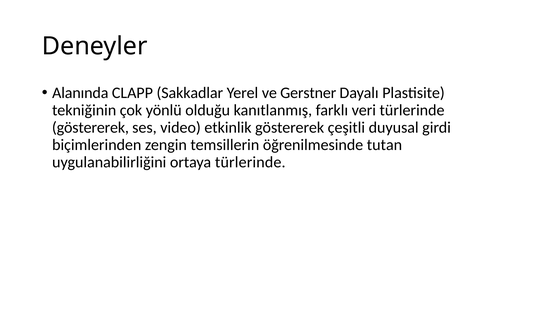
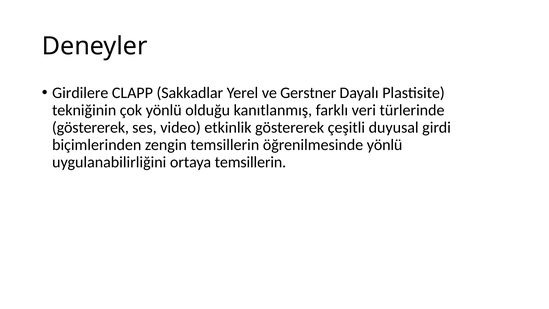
Alanında: Alanında -> Girdilere (80, 93)
öğrenilmesinde tutan: tutan -> yönlü (385, 145)
ortaya türlerinde: türlerinde -> temsillerin (250, 162)
